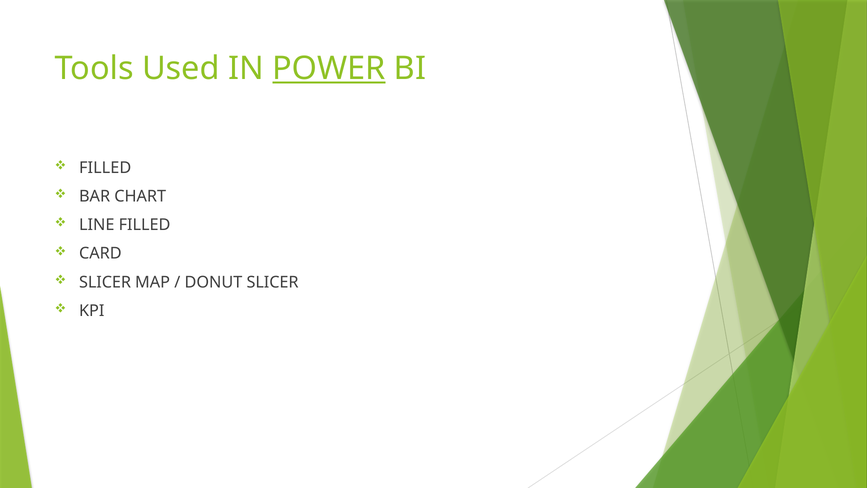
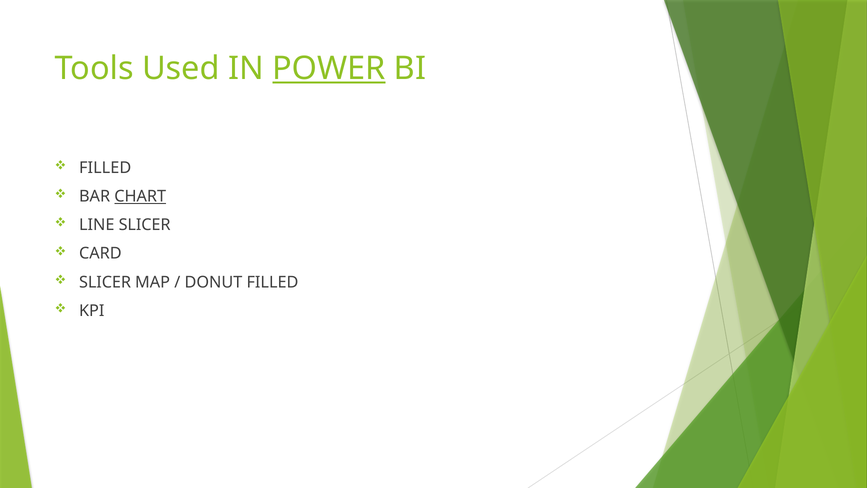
CHART underline: none -> present (140, 196)
LINE FILLED: FILLED -> SLICER (145, 225)
DONUT SLICER: SLICER -> FILLED (272, 282)
